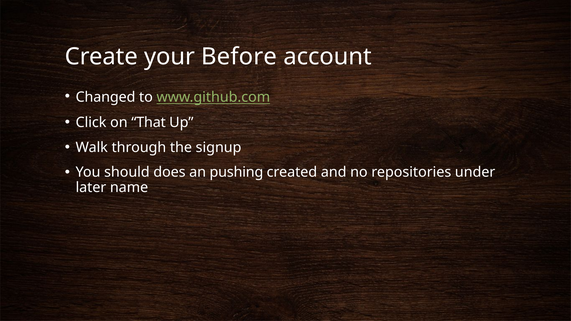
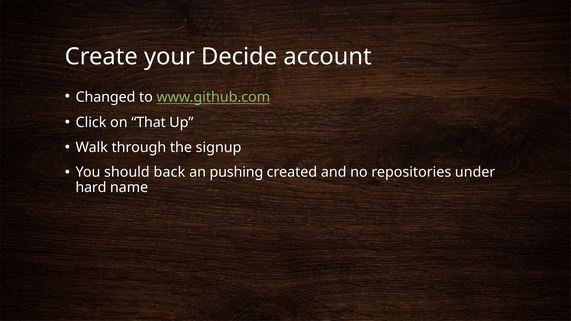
Before: Before -> Decide (239, 57)
does: does -> back (169, 172)
later: later -> hard (91, 188)
